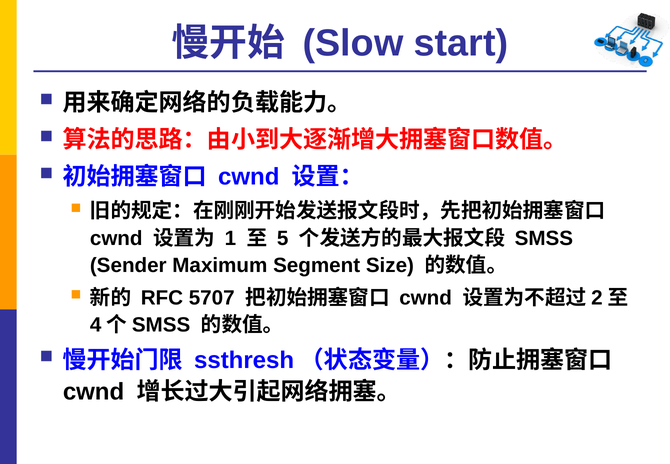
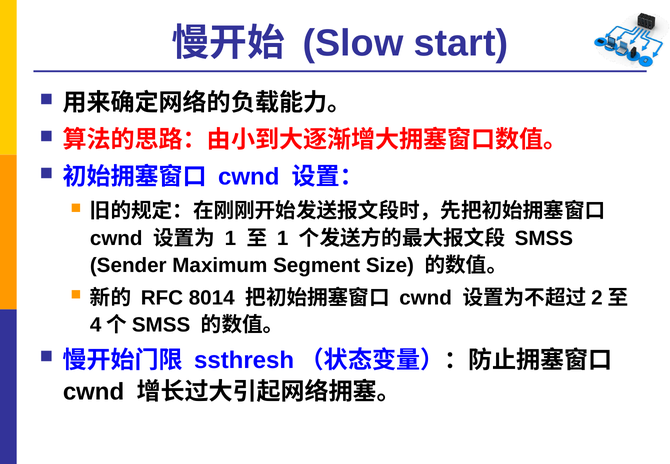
5: 5 -> 1 (283, 238)
5707: 5707 -> 8014 (212, 298)
